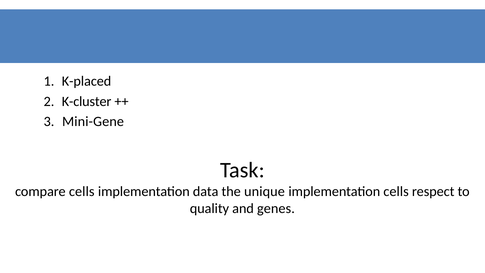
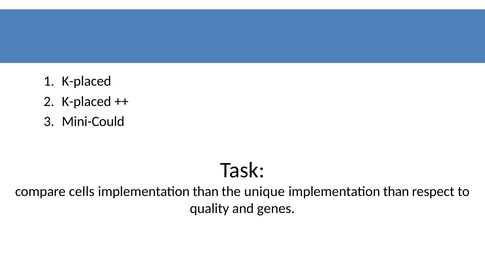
K-cluster: K-cluster -> K-placed (87, 101)
Mini-Gene: Mini-Gene -> Mini-Could (93, 122)
data: data -> than (206, 191)
cells: cells -> than (396, 191)
